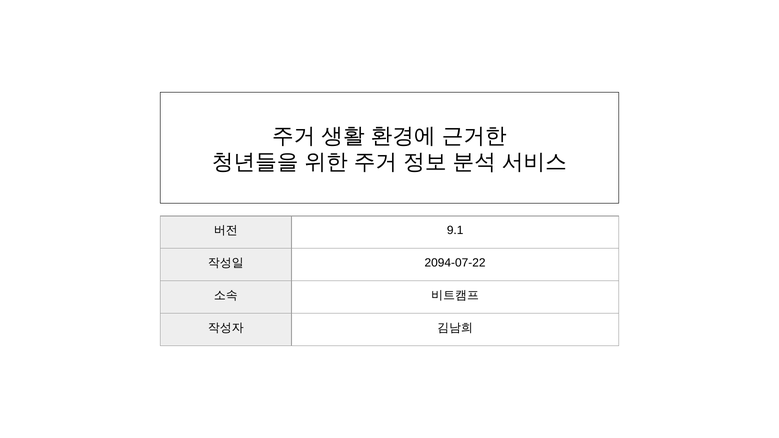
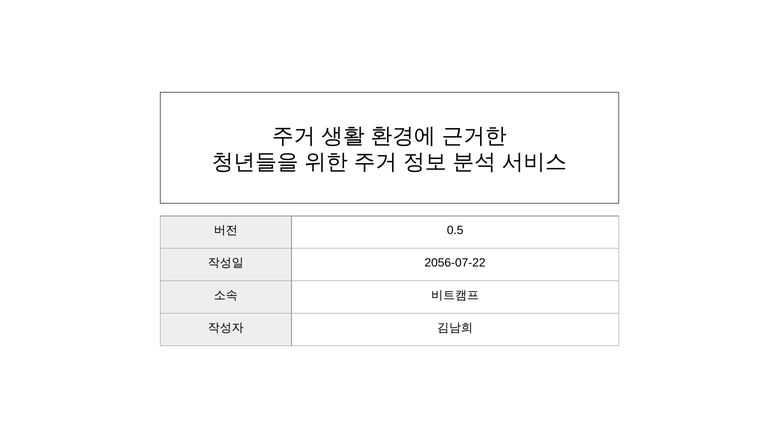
9.1: 9.1 -> 0.5 (455, 231)
2094-07-22: 2094-07-22 -> 2056-07-22 (455, 263)
